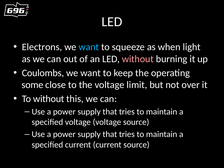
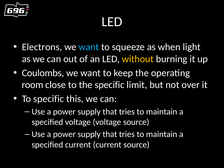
without colour: pink -> yellow (138, 59)
some: some -> room (33, 85)
the voltage: voltage -> specific (110, 85)
To without: without -> specific (49, 99)
